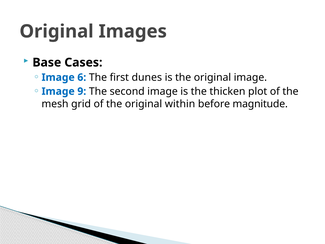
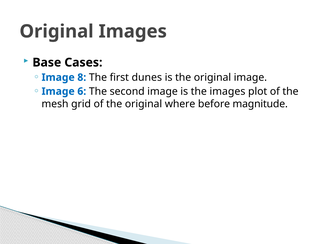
6: 6 -> 8 (82, 77)
9: 9 -> 6 (82, 91)
the thicken: thicken -> images (227, 91)
within: within -> where (180, 104)
